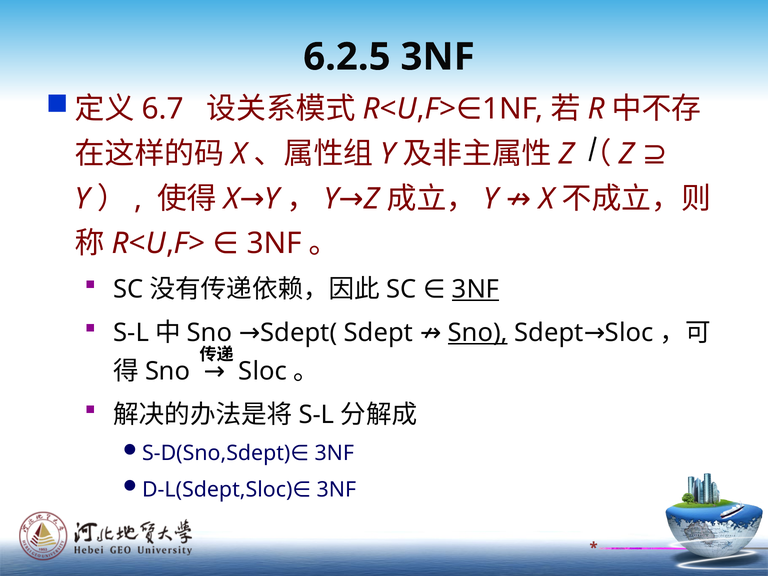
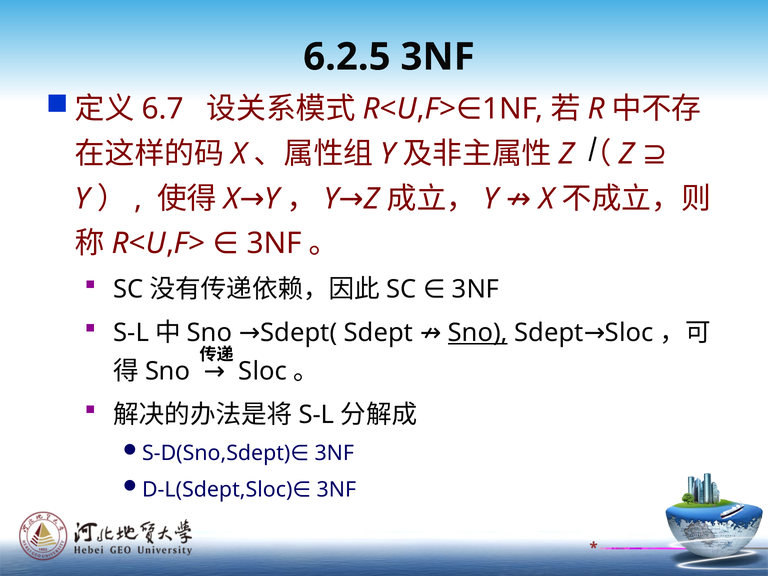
3NF underline: present -> none (476, 289)
